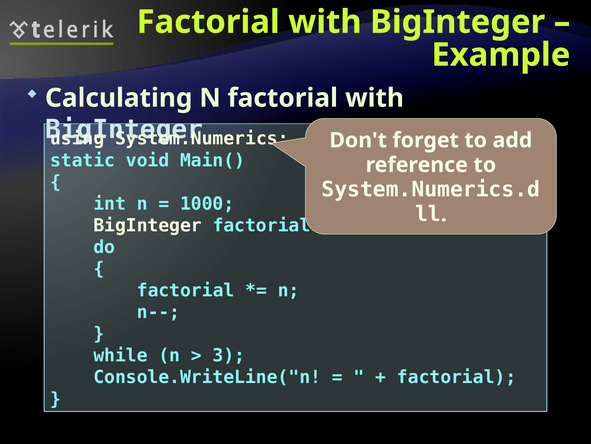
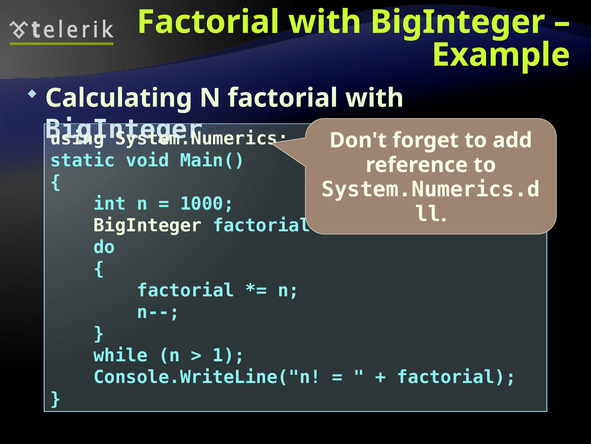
3: 3 -> 1 (229, 355)
